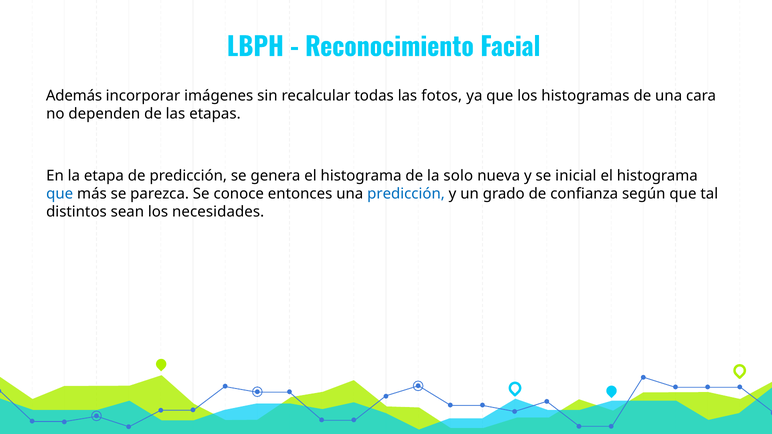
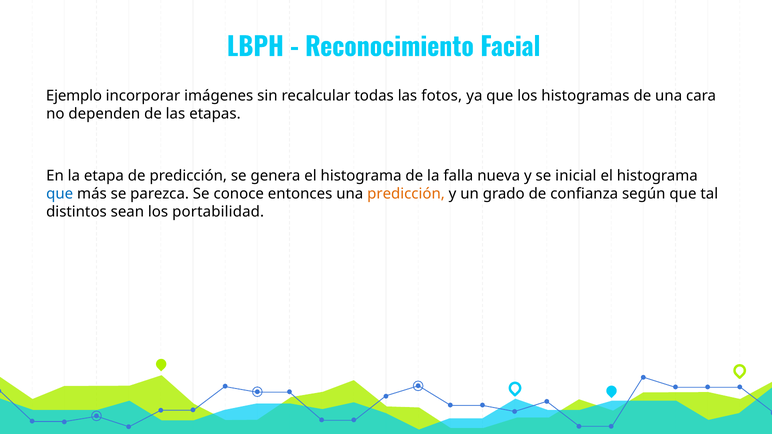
Además: Además -> Ejemplo (74, 96)
solo: solo -> falla (458, 176)
predicción colour: blue -> orange (406, 194)
necesidades: necesidades -> portabilidad (218, 212)
